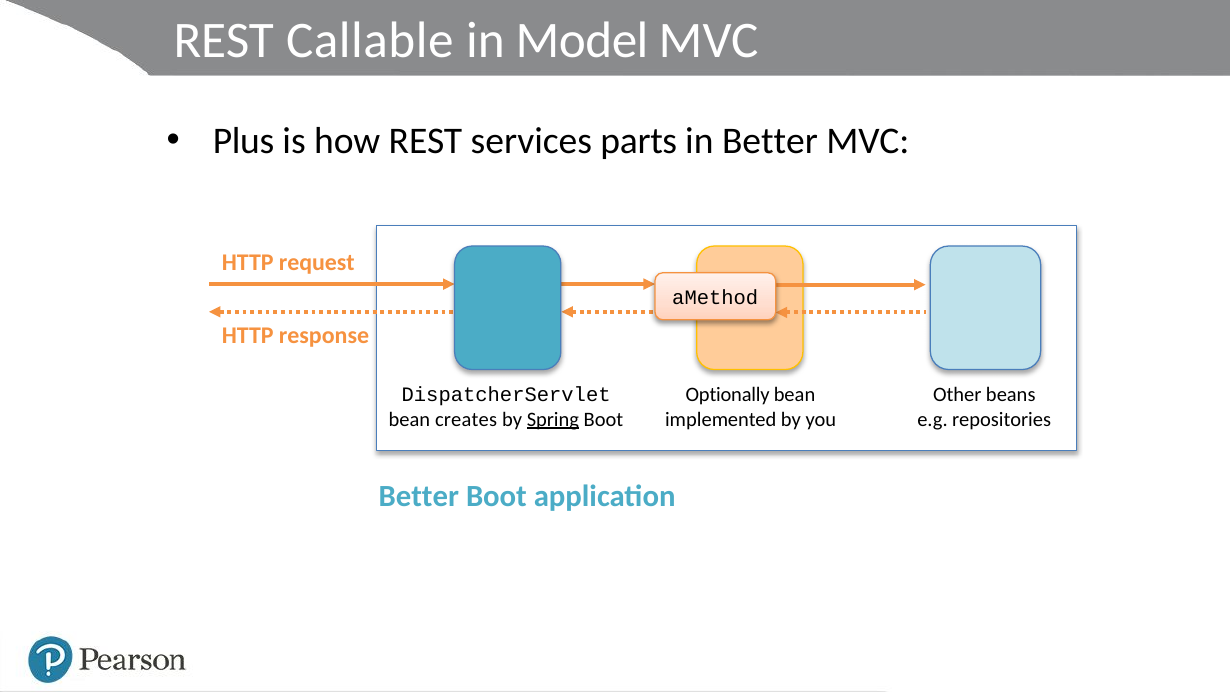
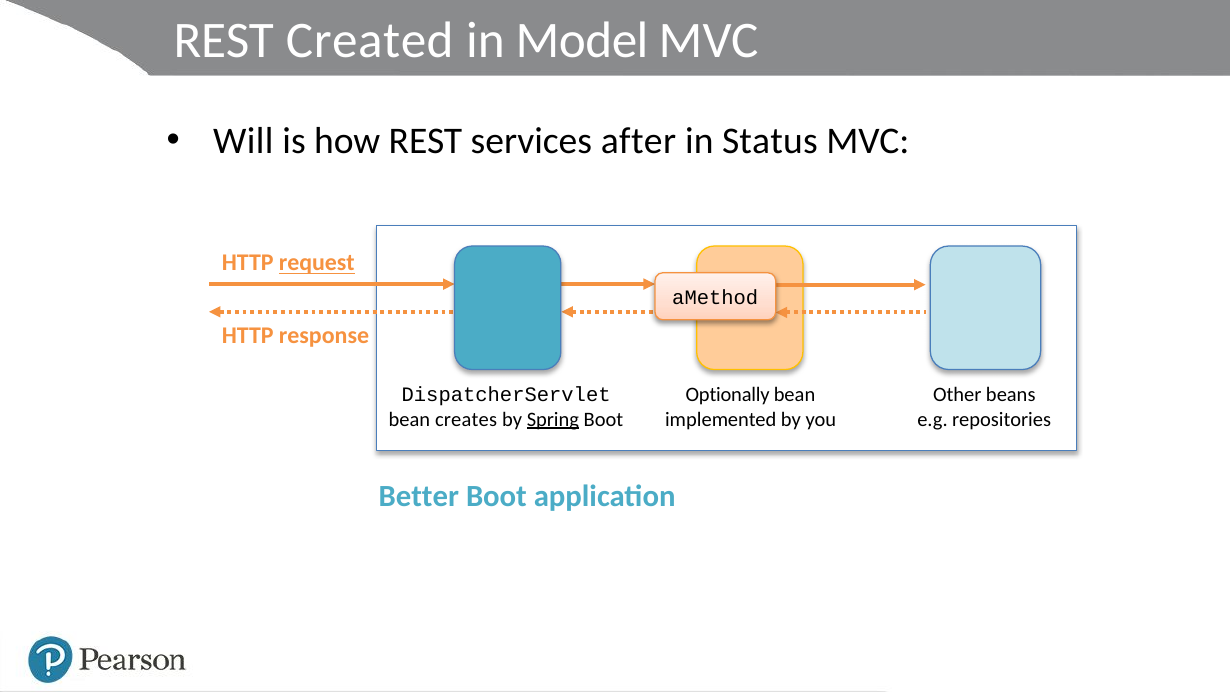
Callable: Callable -> Created (370, 41)
Plus: Plus -> Will (243, 141)
parts: parts -> after (638, 141)
in Better: Better -> Status (770, 141)
request underline: none -> present (317, 263)
